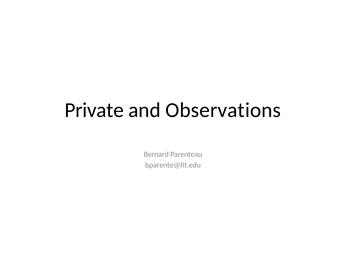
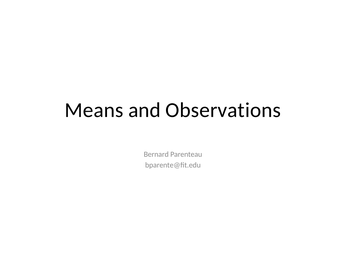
Private: Private -> Means (94, 110)
